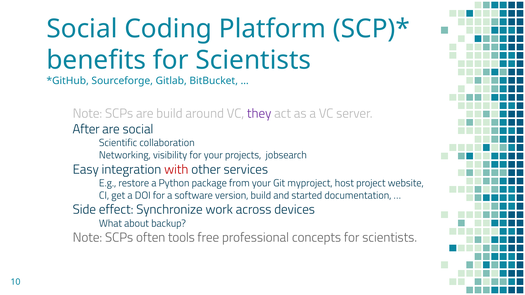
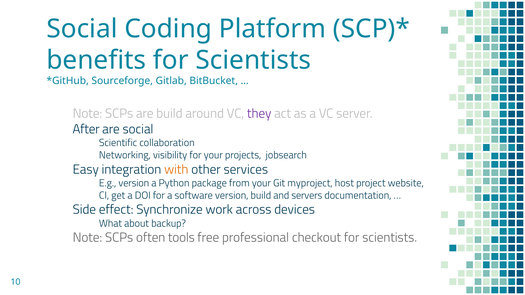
with colour: red -> orange (176, 170)
E.g restore: restore -> version (134, 183)
started: started -> servers (307, 196)
concepts: concepts -> checkout (317, 238)
